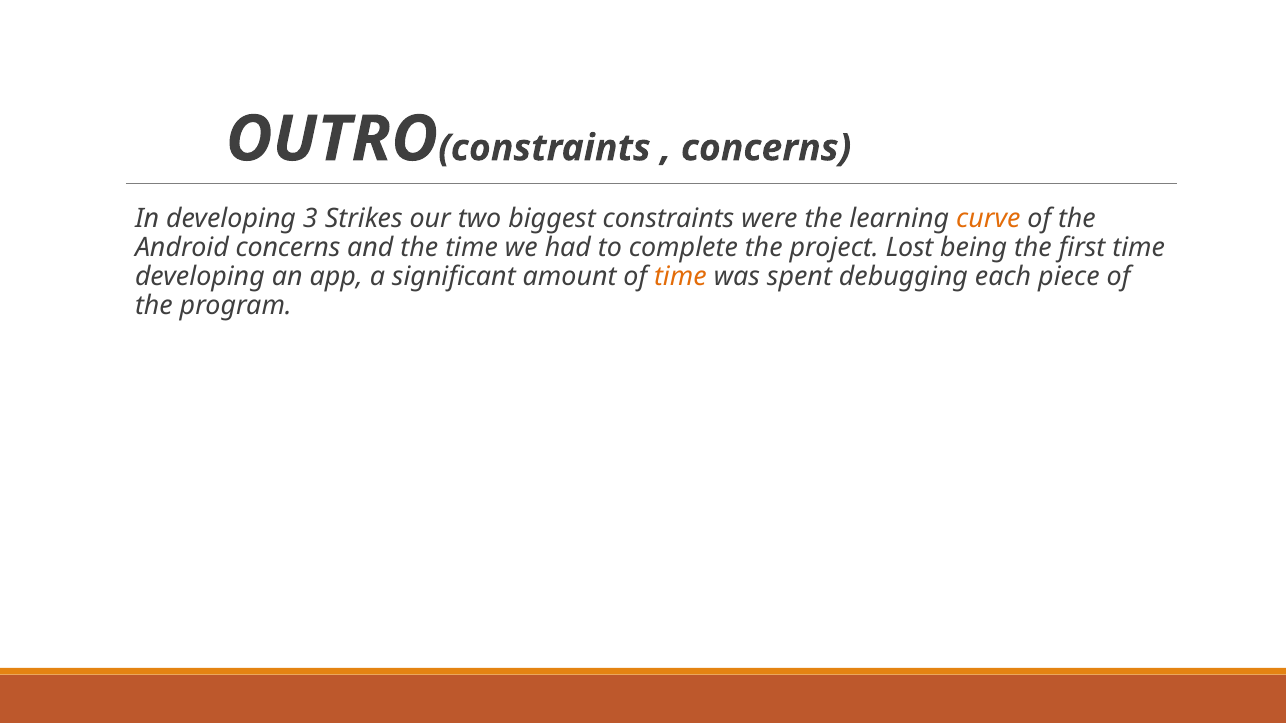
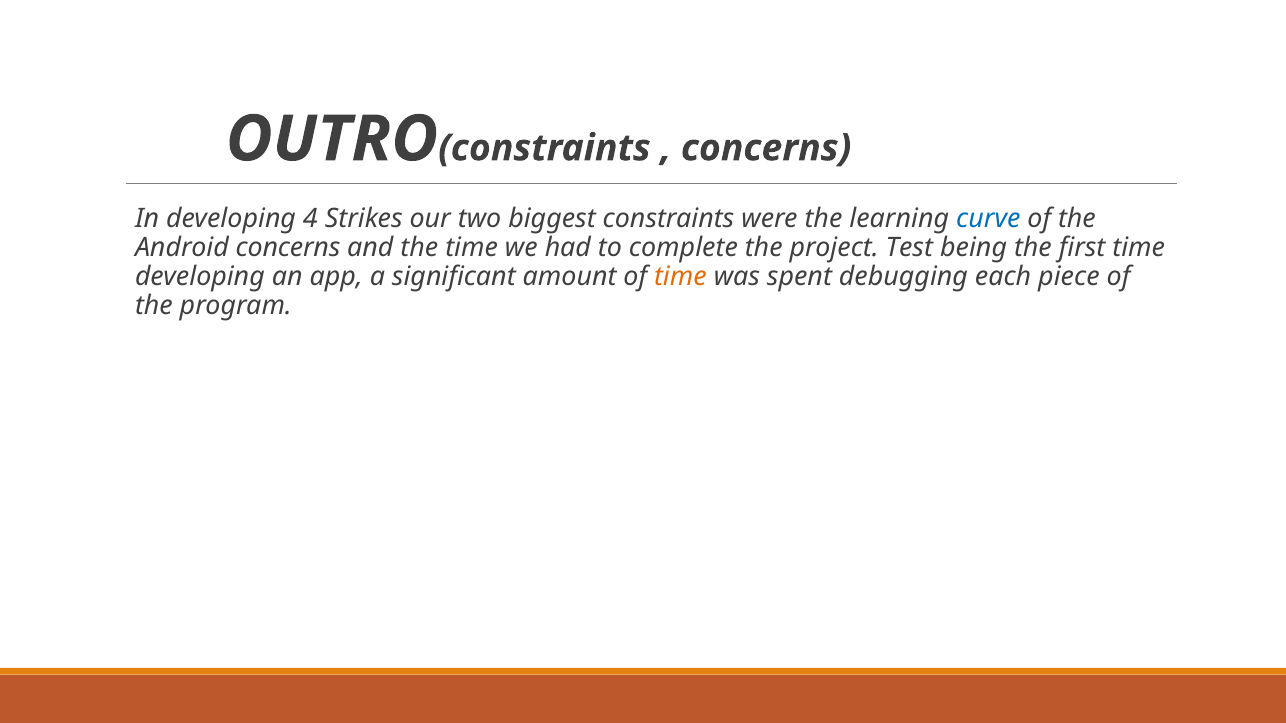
3: 3 -> 4 (310, 219)
curve colour: orange -> blue (988, 219)
Lost: Lost -> Test (909, 248)
